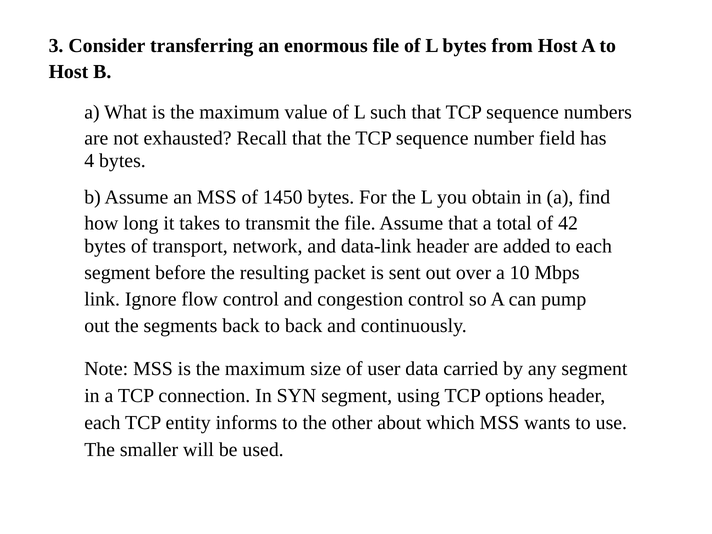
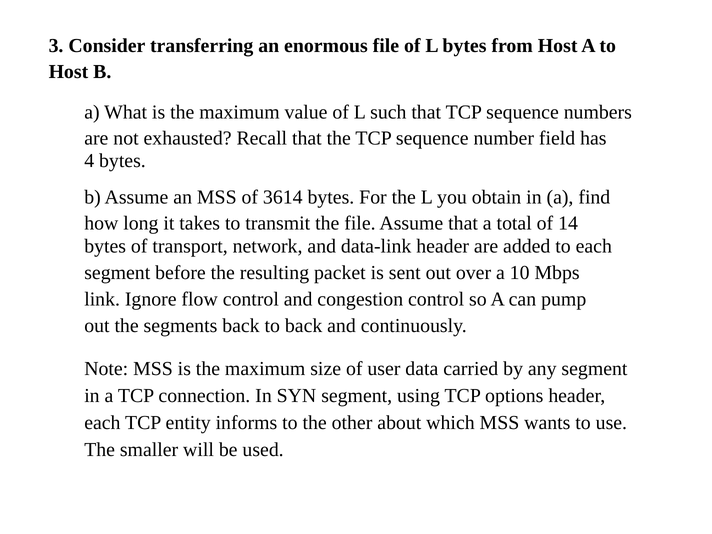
1450: 1450 -> 3614 (283, 197)
42: 42 -> 14 (568, 223)
